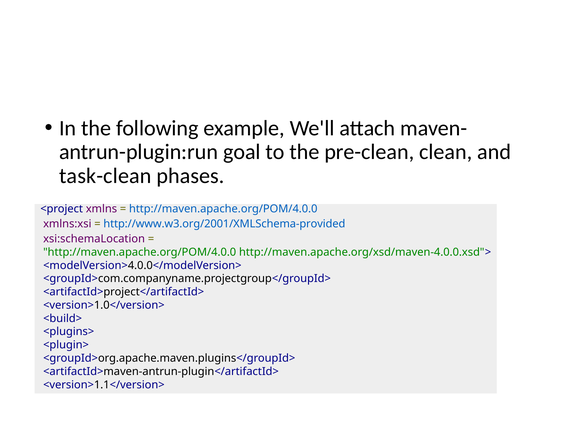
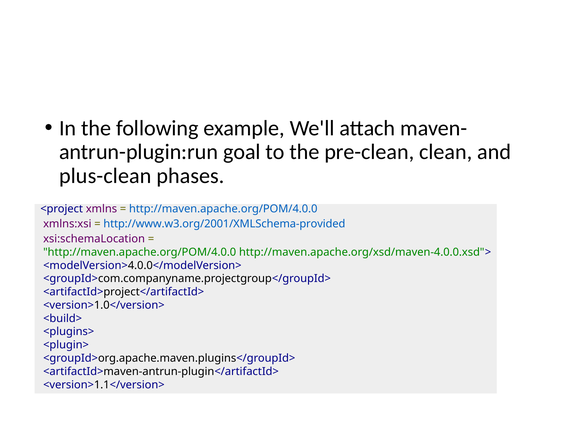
task-clean: task-clean -> plus-clean (105, 176)
